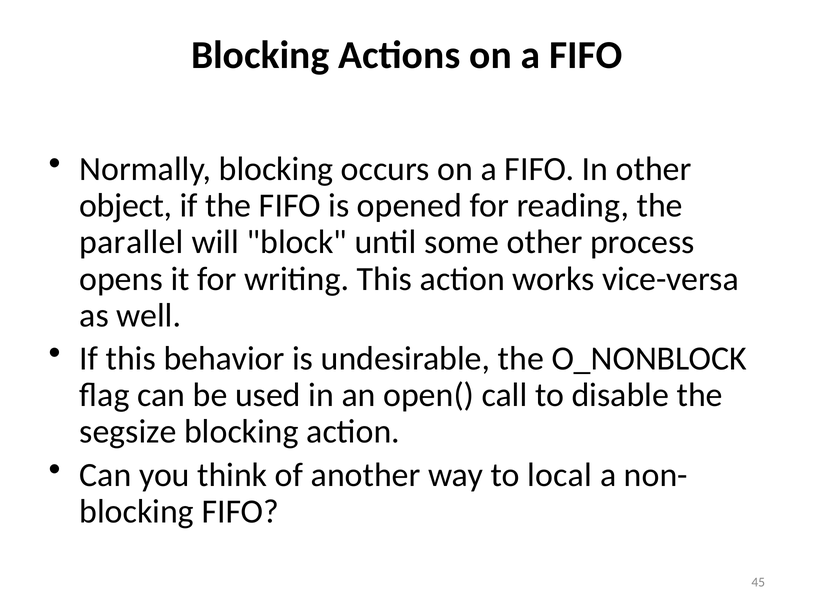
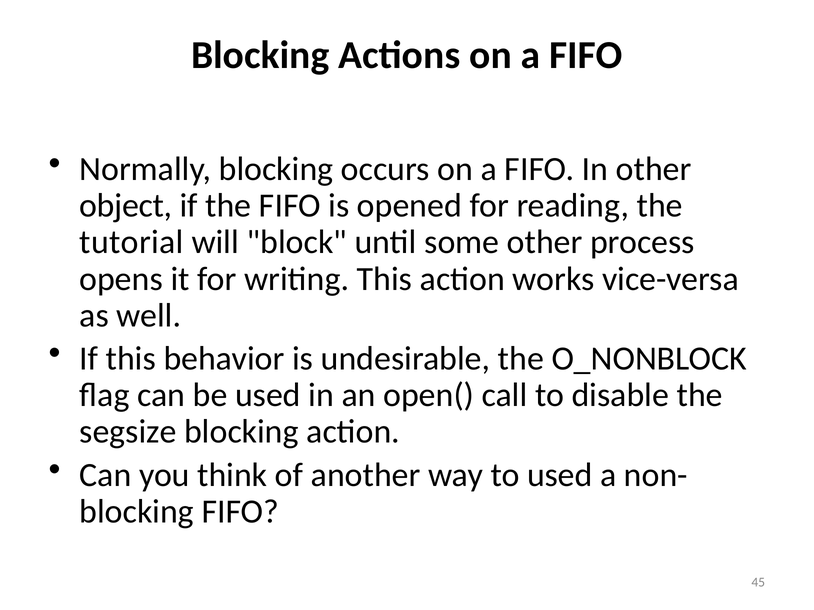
parallel: parallel -> tutorial (131, 242)
to local: local -> used (560, 475)
